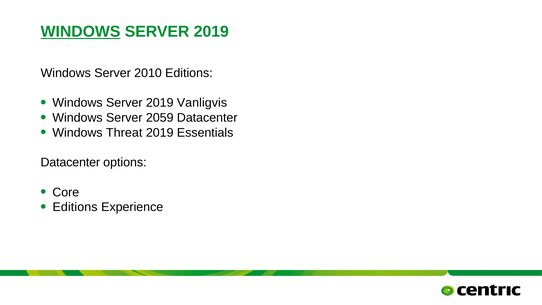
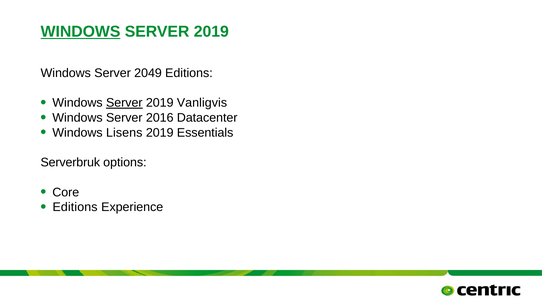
2010: 2010 -> 2049 (148, 73)
Server underline: none -> present (124, 103)
2059: 2059 -> 2016 (160, 118)
Threat: Threat -> Lisens (124, 133)
Datacenter: Datacenter -> Serverbruk (70, 162)
